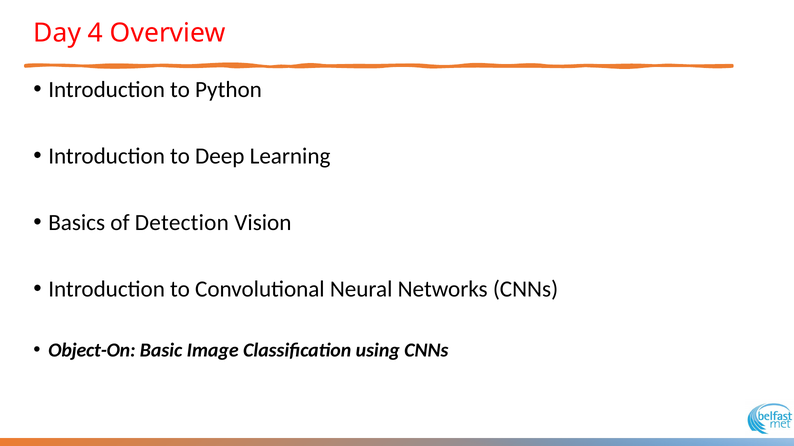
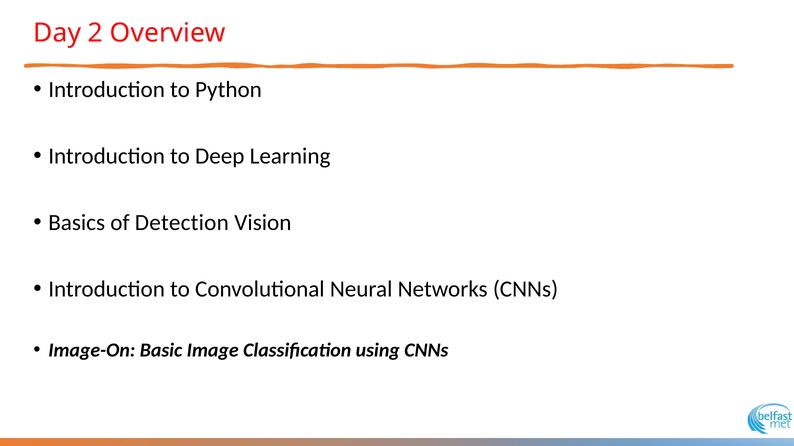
4: 4 -> 2 (96, 33)
Object-On: Object-On -> Image-On (92, 351)
